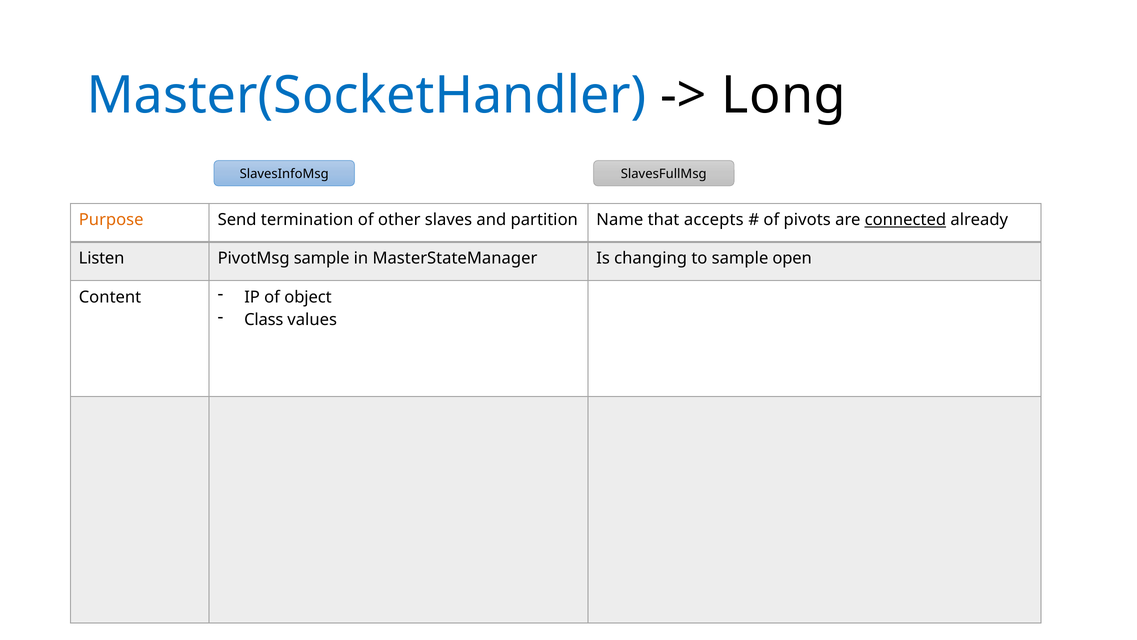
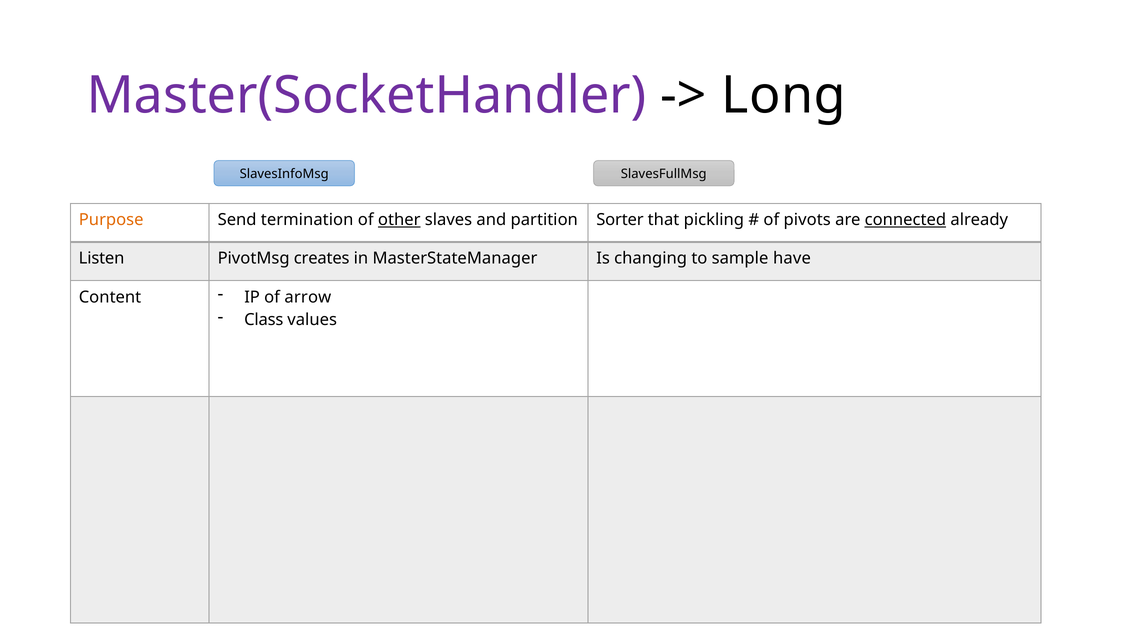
Master(SocketHandler colour: blue -> purple (367, 96)
other underline: none -> present (399, 220)
Name: Name -> Sorter (620, 220)
accepts: accepts -> pickling (714, 220)
PivotMsg sample: sample -> creates (322, 258)
open: open -> have (792, 258)
object: object -> arrow (308, 297)
